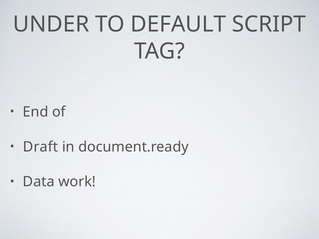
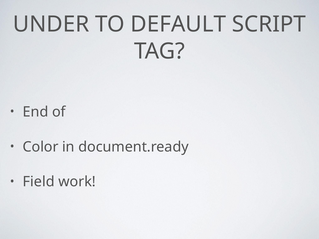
Draft: Draft -> Color (41, 147)
Data: Data -> Field (39, 182)
